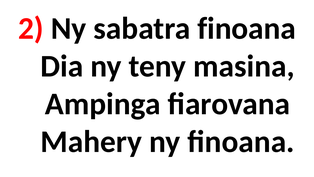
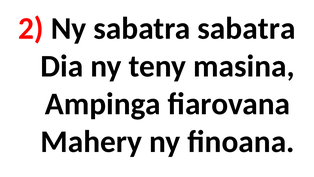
sabatra finoana: finoana -> sabatra (246, 28)
